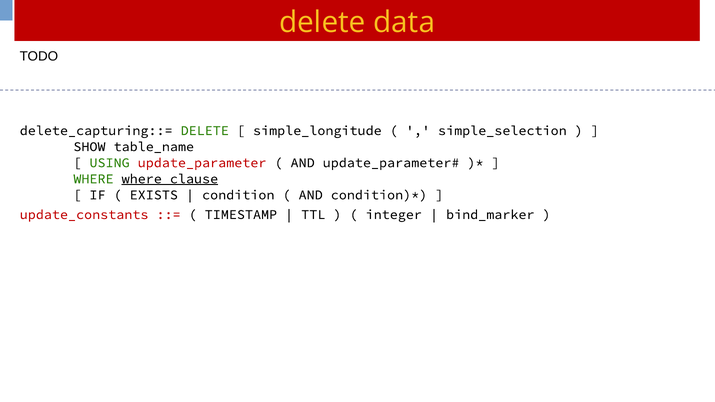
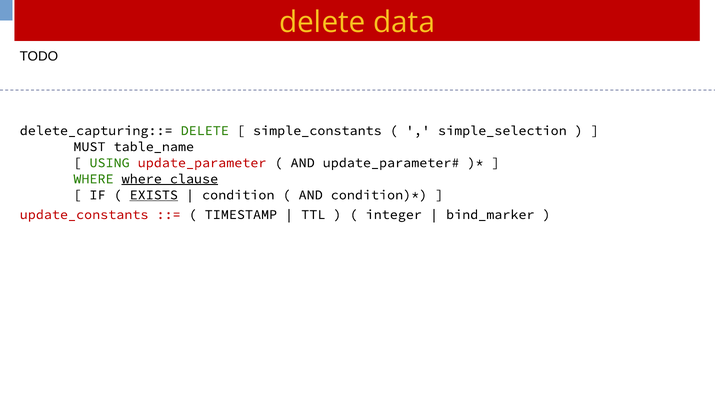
simple_longitude: simple_longitude -> simple_constants (317, 131)
SHOW: SHOW -> MUST (89, 147)
EXISTS underline: none -> present (154, 195)
